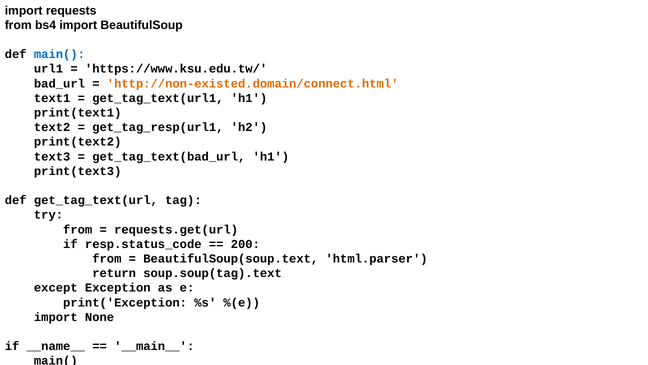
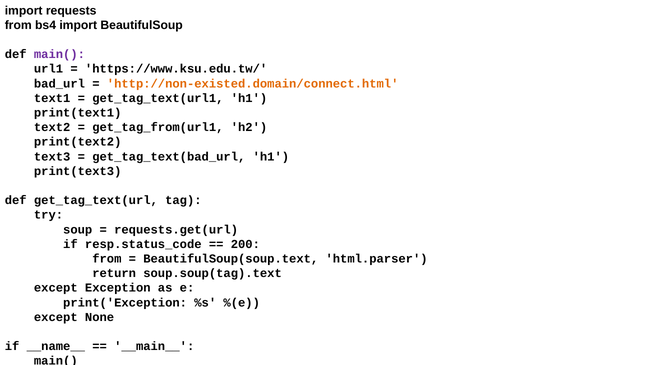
main( colour: blue -> purple (59, 54)
get_tag_resp(url1: get_tag_resp(url1 -> get_tag_from(url1 (158, 127)
from: from -> soup (78, 229)
import: import -> except (56, 317)
